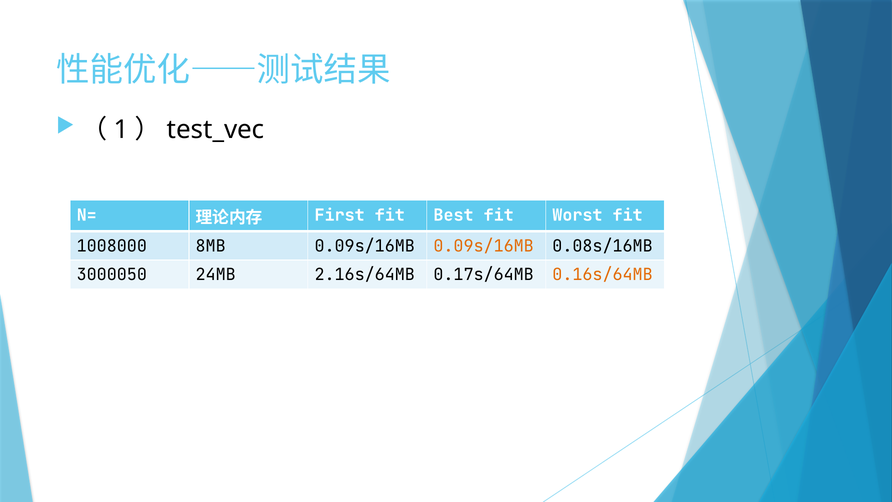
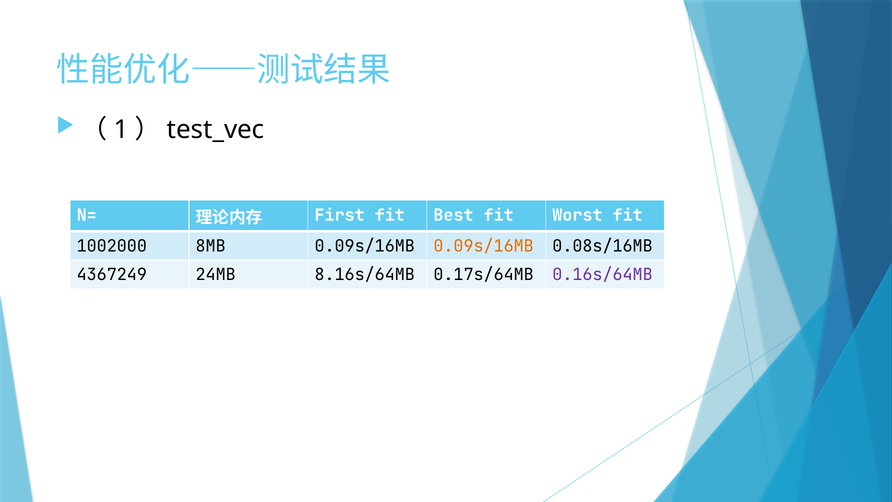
1008000: 1008000 -> 1002000 (112, 246)
3000050: 3000050 -> 4367249 (112, 275)
2.16s/64MB: 2.16s/64MB -> 8.16s/64MB (365, 275)
0.16s/64MB colour: orange -> purple (603, 275)
